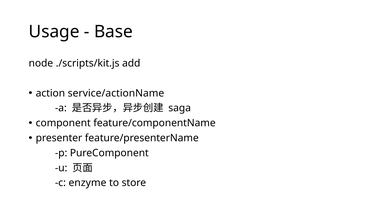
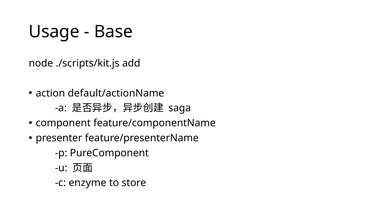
service/actionName: service/actionName -> default/actionName (116, 93)
